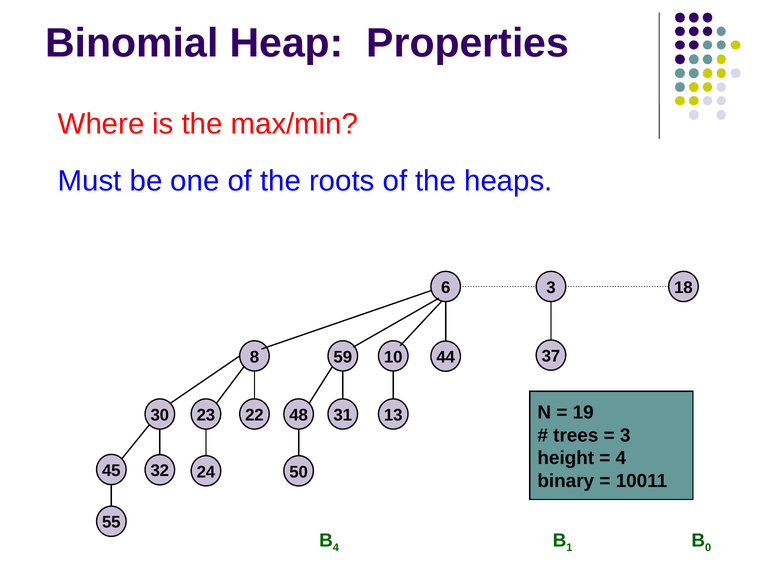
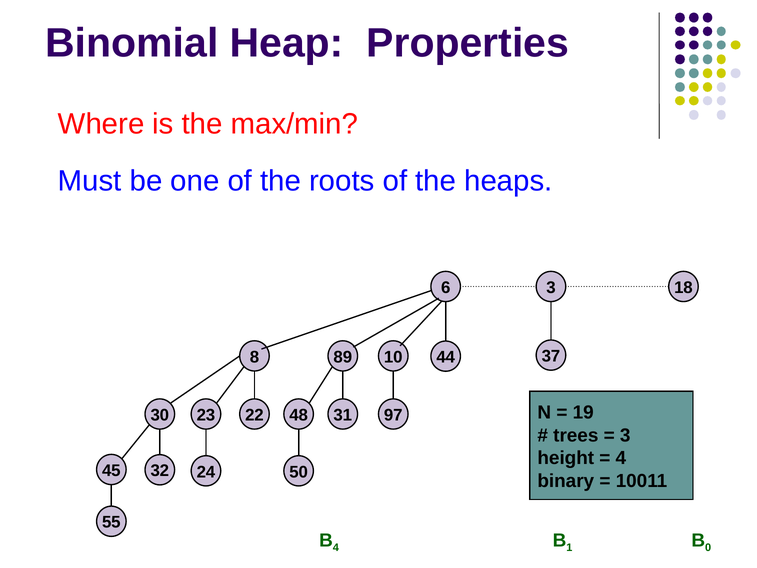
59: 59 -> 89 (343, 357)
13: 13 -> 97 (393, 415)
